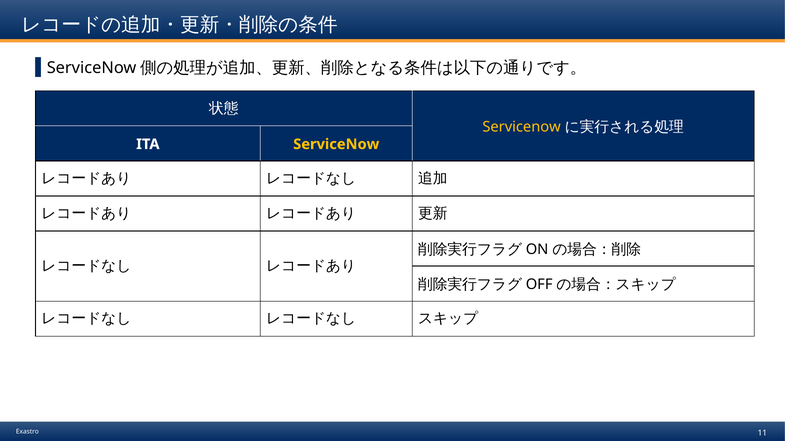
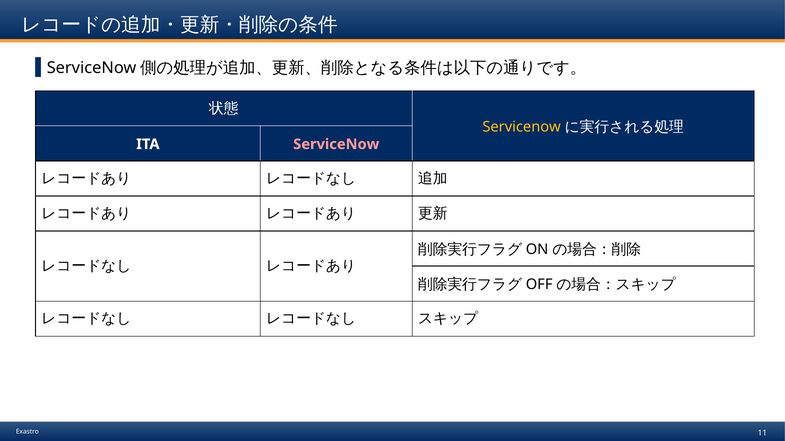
ServiceNow colour: yellow -> pink (336, 144)
